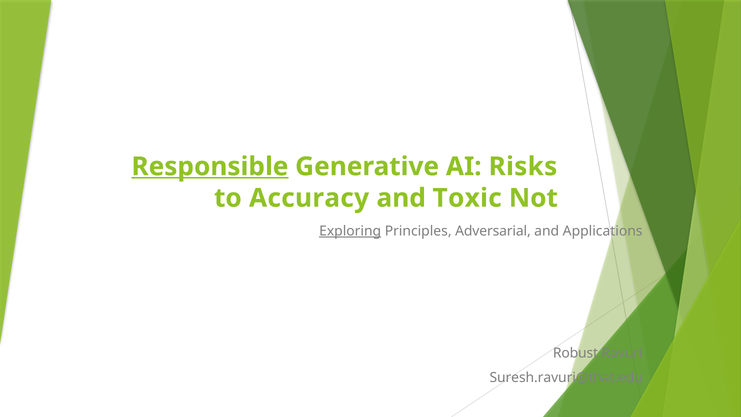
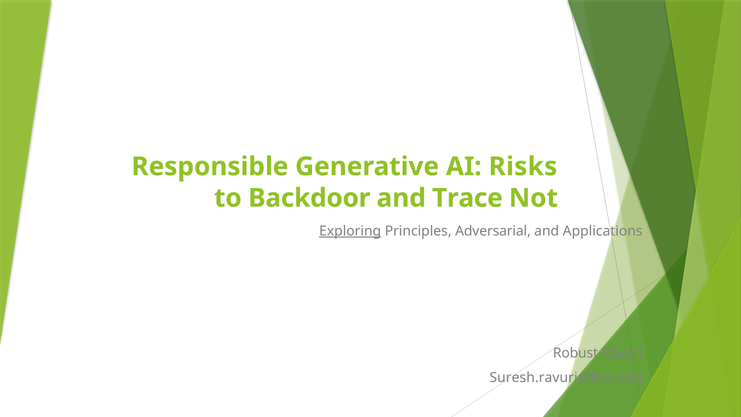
Responsible underline: present -> none (210, 167)
Accuracy: Accuracy -> Backdoor (309, 198)
Toxic: Toxic -> Trace (467, 198)
Suresh.ravuri@that.edu: Suresh.ravuri@that.edu -> Suresh.ravuri@five.edu (566, 377)
